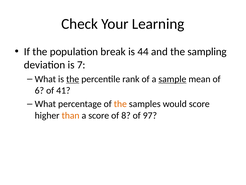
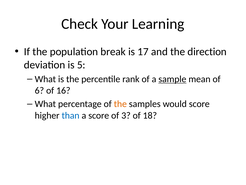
44: 44 -> 17 (143, 52)
sampling: sampling -> direction (207, 52)
7: 7 -> 5 (81, 65)
the underline: present -> none (73, 79)
41: 41 -> 16 (63, 90)
than colour: orange -> blue (71, 115)
8: 8 -> 3 (126, 115)
97: 97 -> 18 (150, 115)
